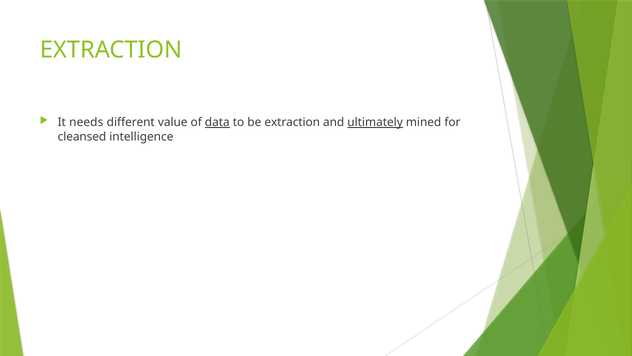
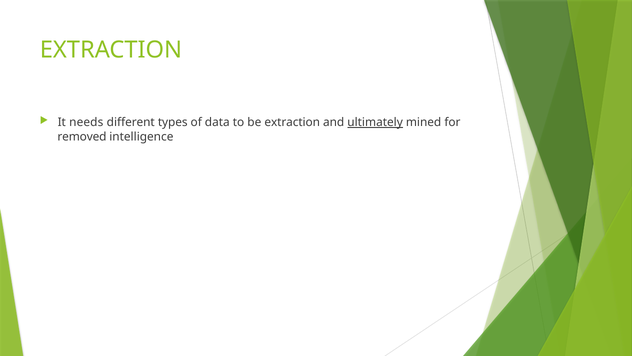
value: value -> types (173, 122)
data underline: present -> none (217, 122)
cleansed: cleansed -> removed (82, 137)
